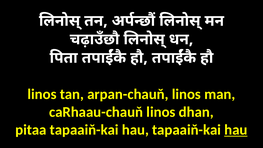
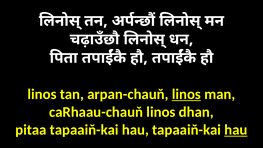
linos underline: none -> present (186, 94)
